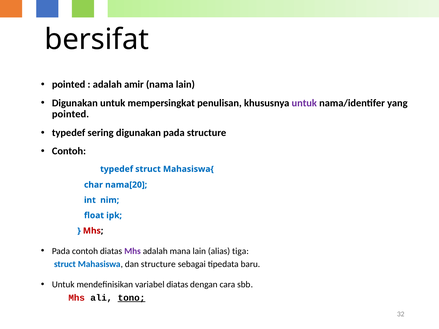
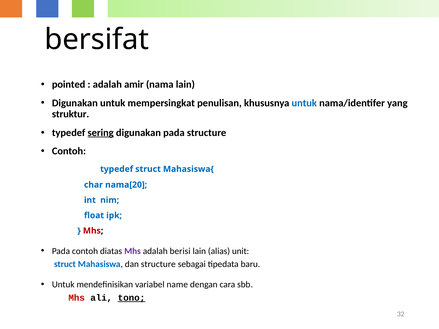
untuk colour: purple -> blue (304, 103)
pointed: pointed -> struktur (71, 114)
sering underline: none -> present (101, 133)
mana: mana -> berisi (180, 251)
tiga: tiga -> unit (241, 251)
variabel diatas: diatas -> name (177, 285)
